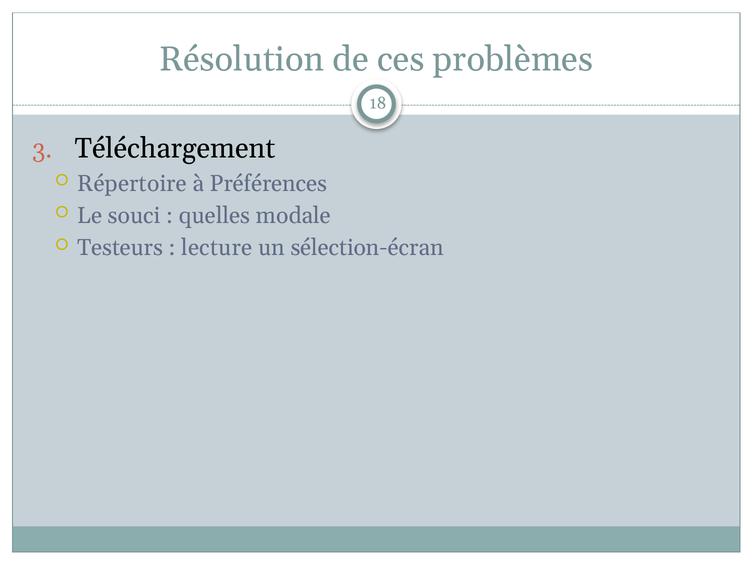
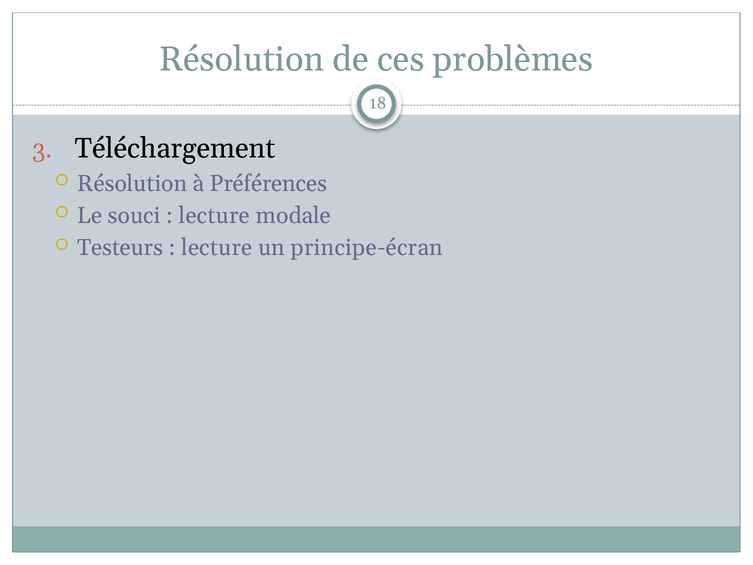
Répertoire: Répertoire -> Résolution (132, 183)
quelles: quelles -> lecture (214, 216)
sélection-écran: sélection-écran -> principe-écran (367, 248)
